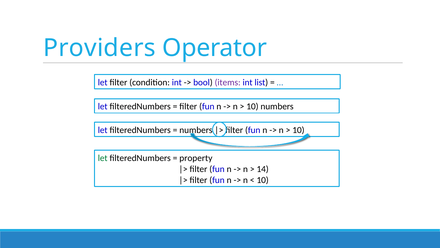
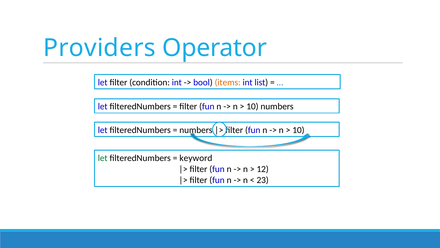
items colour: purple -> orange (228, 82)
property: property -> keyword (196, 158)
14: 14 -> 12 (263, 169)
10: 10 -> 23 (263, 180)
